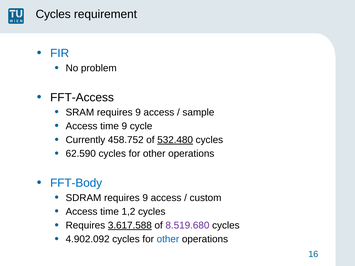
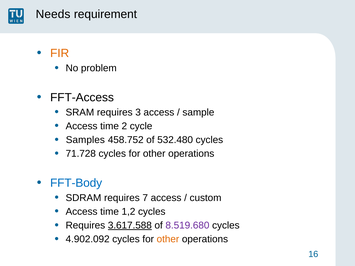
Cycles: Cycles -> Needs (53, 14)
FIR colour: blue -> orange (60, 53)
SRAM requires 9: 9 -> 3 (138, 112)
time 9: 9 -> 2 (124, 126)
Currently: Currently -> Samples (85, 140)
532.480 underline: present -> none (175, 140)
62.590: 62.590 -> 71.728 (81, 154)
SDRAM requires 9: 9 -> 7 (145, 198)
other colour: blue -> orange (168, 239)
